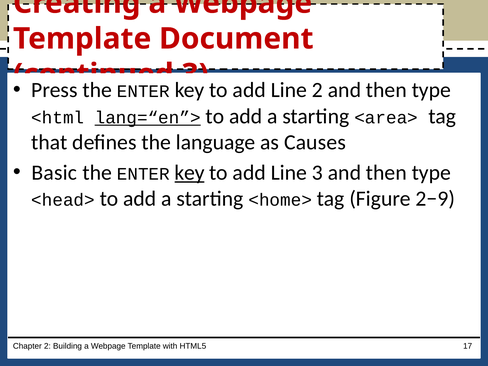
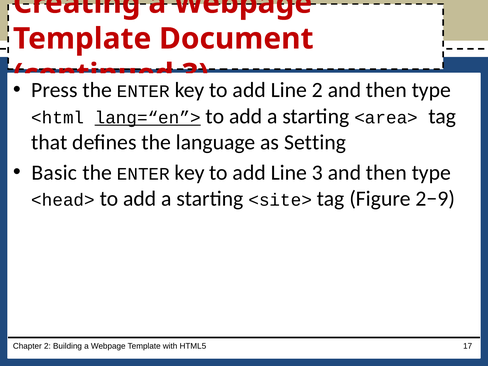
Causes: Causes -> Setting (315, 142)
key underline: present -> none (190, 173)
<home>: <home> -> <site> (280, 200)
